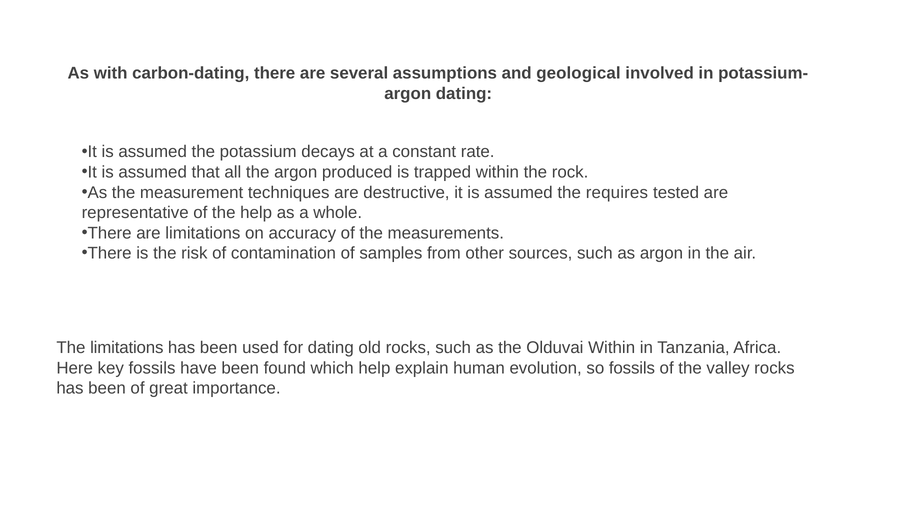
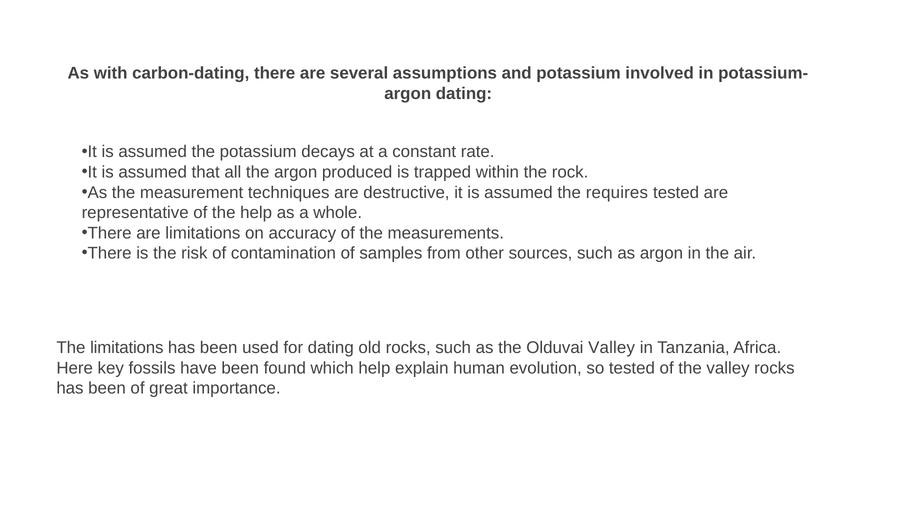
and geological: geological -> potassium (578, 73)
Olduvai Within: Within -> Valley (612, 348)
so fossils: fossils -> tested (632, 368)
